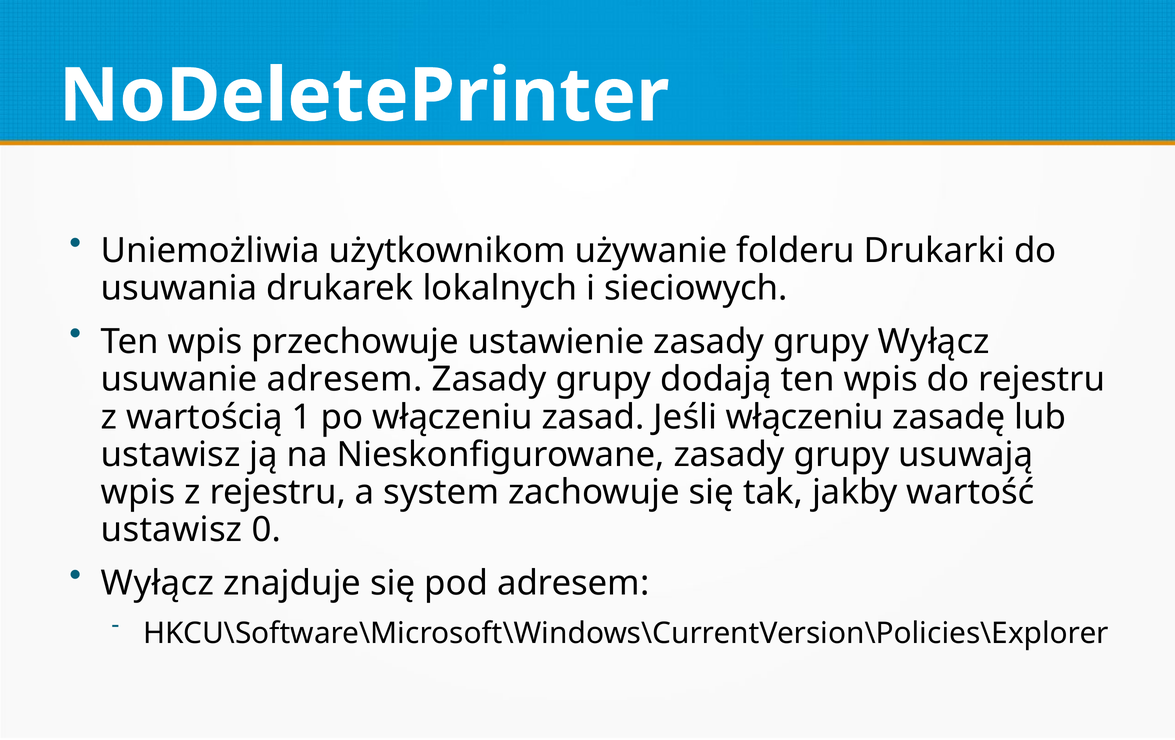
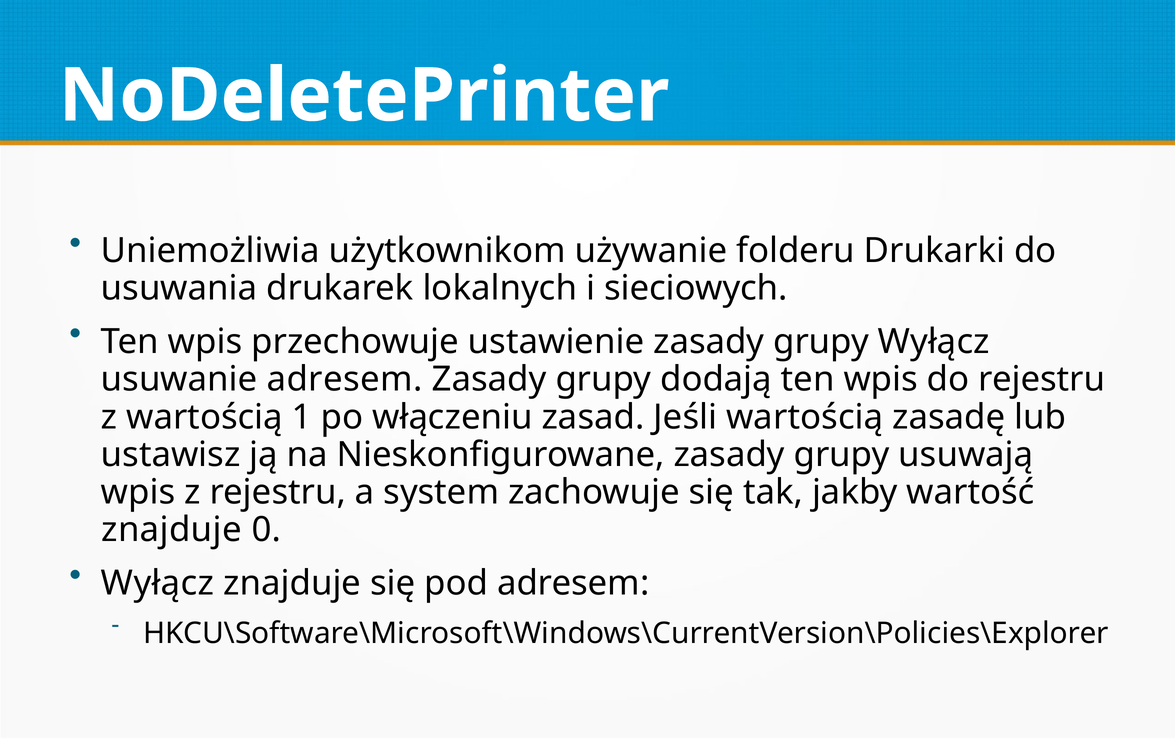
Jeśli włączeniu: włączeniu -> wartością (805, 417)
ustawisz: ustawisz -> znajduje (172, 530)
